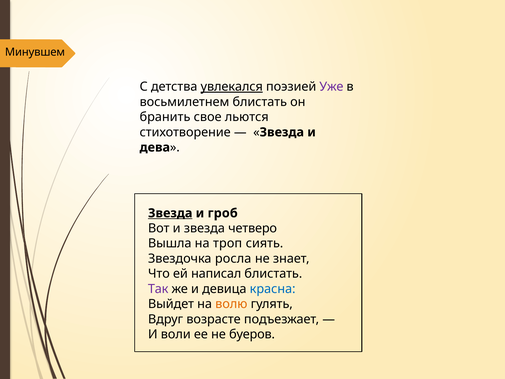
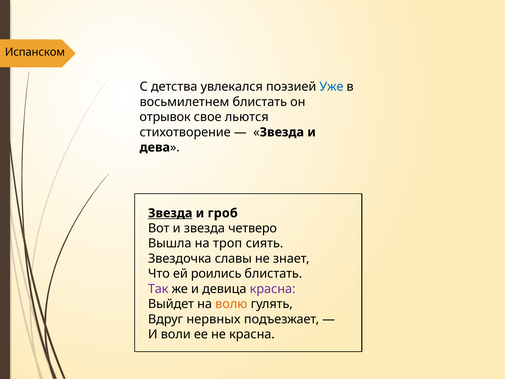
Минувшем: Минувшем -> Испанском (35, 52)
увлекался underline: present -> none (232, 87)
Уже colour: purple -> blue (331, 87)
бранить: бранить -> отрывок (165, 117)
росла: росла -> славы (233, 258)
написал: написал -> роились (216, 274)
красна colour: blue -> purple (273, 289)
возрасте: возрасте -> нервных (213, 319)
не буеров: буеров -> красна (252, 334)
